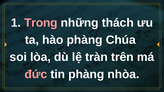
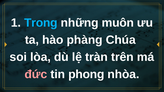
Trong colour: pink -> light blue (41, 23)
thách: thách -> muôn (118, 23)
tin phàng: phàng -> phong (86, 74)
